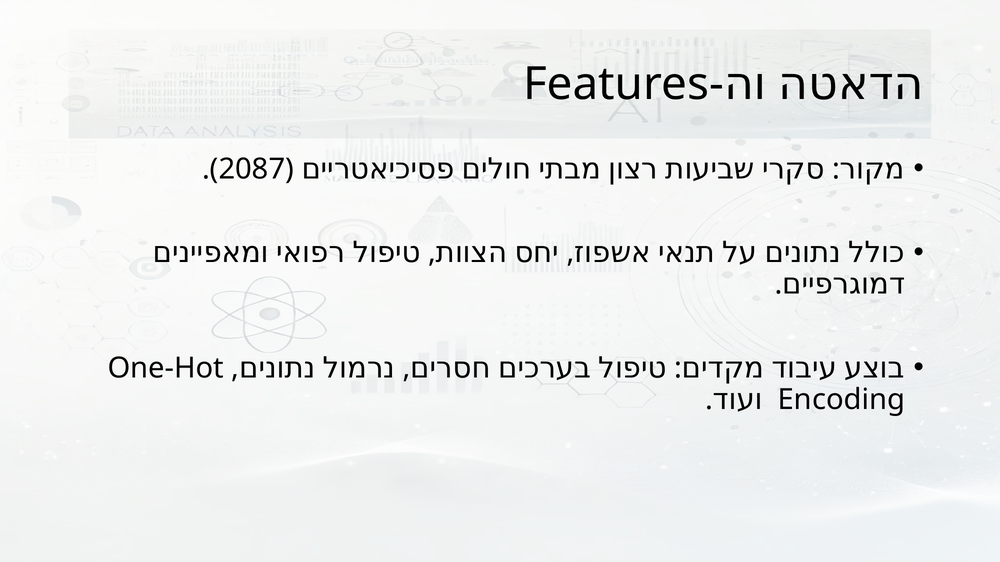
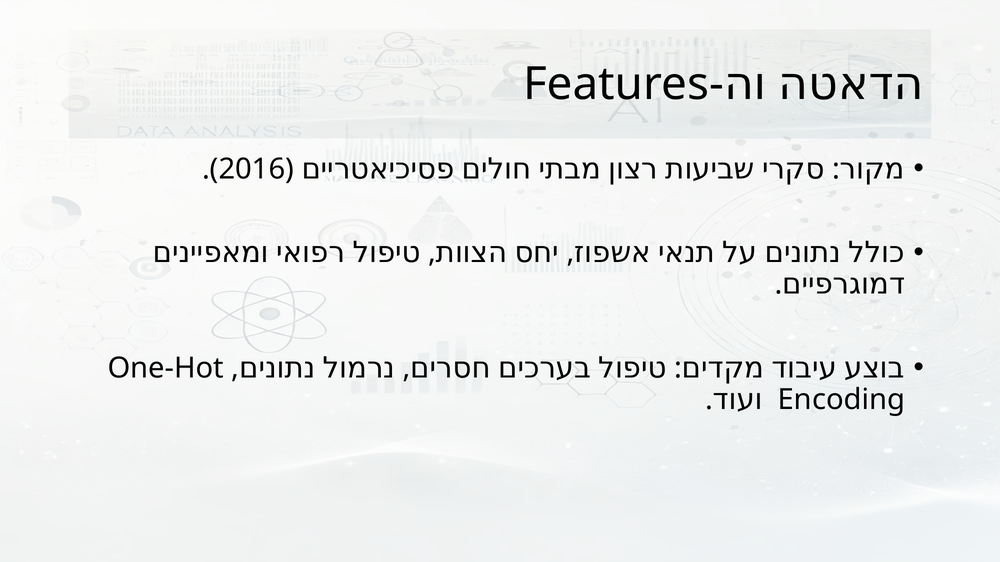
2087: 2087 -> 2016 (252, 169)
